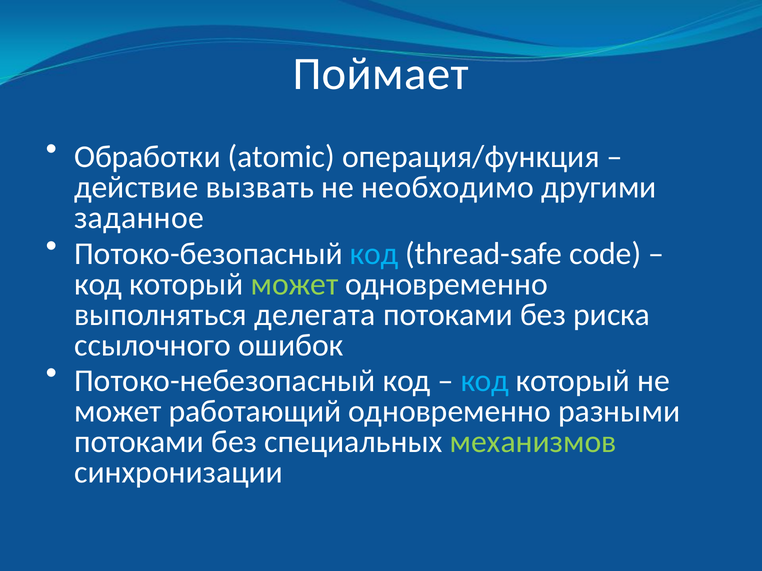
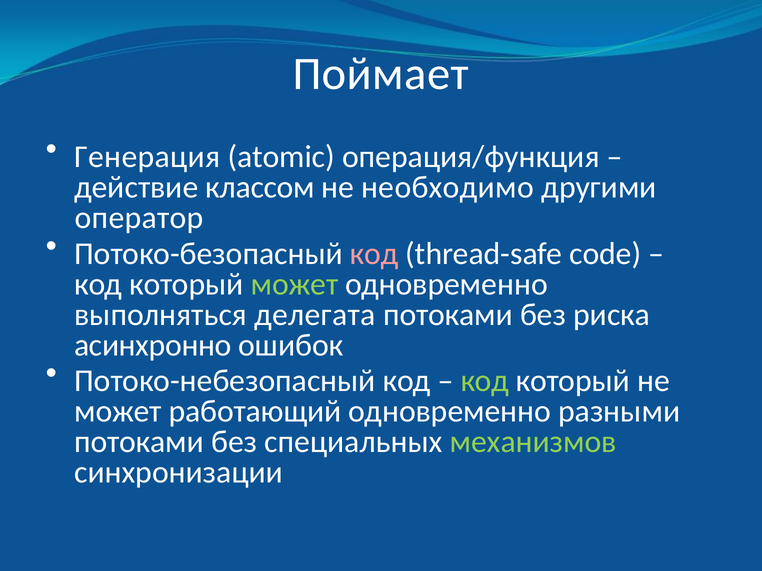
Обработки: Обработки -> Генерация (147, 157)
вызвать: вызвать -> классом (260, 188)
заданное: заданное -> оператор (139, 218)
код colour: light blue -> pink (374, 254)
ссылочного: ссылочного -> асинхронно (153, 345)
код colour: light blue -> light green (485, 381)
